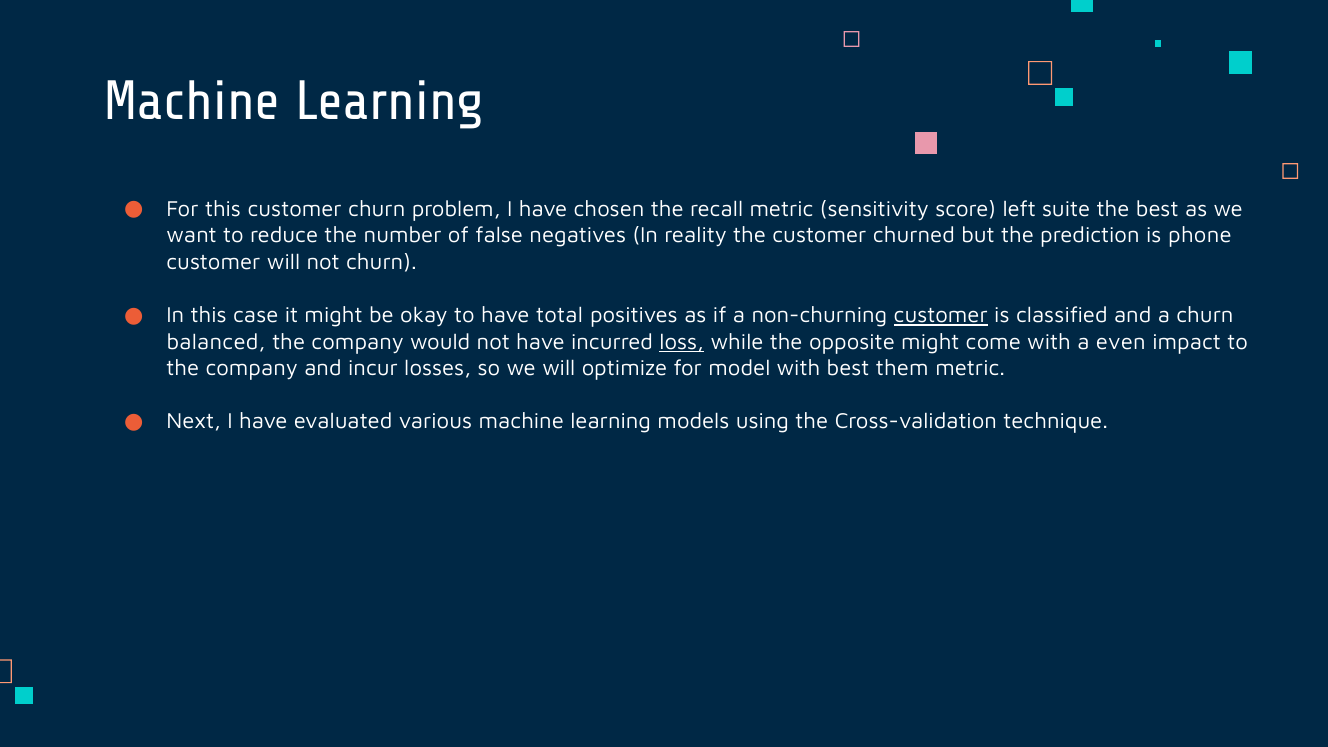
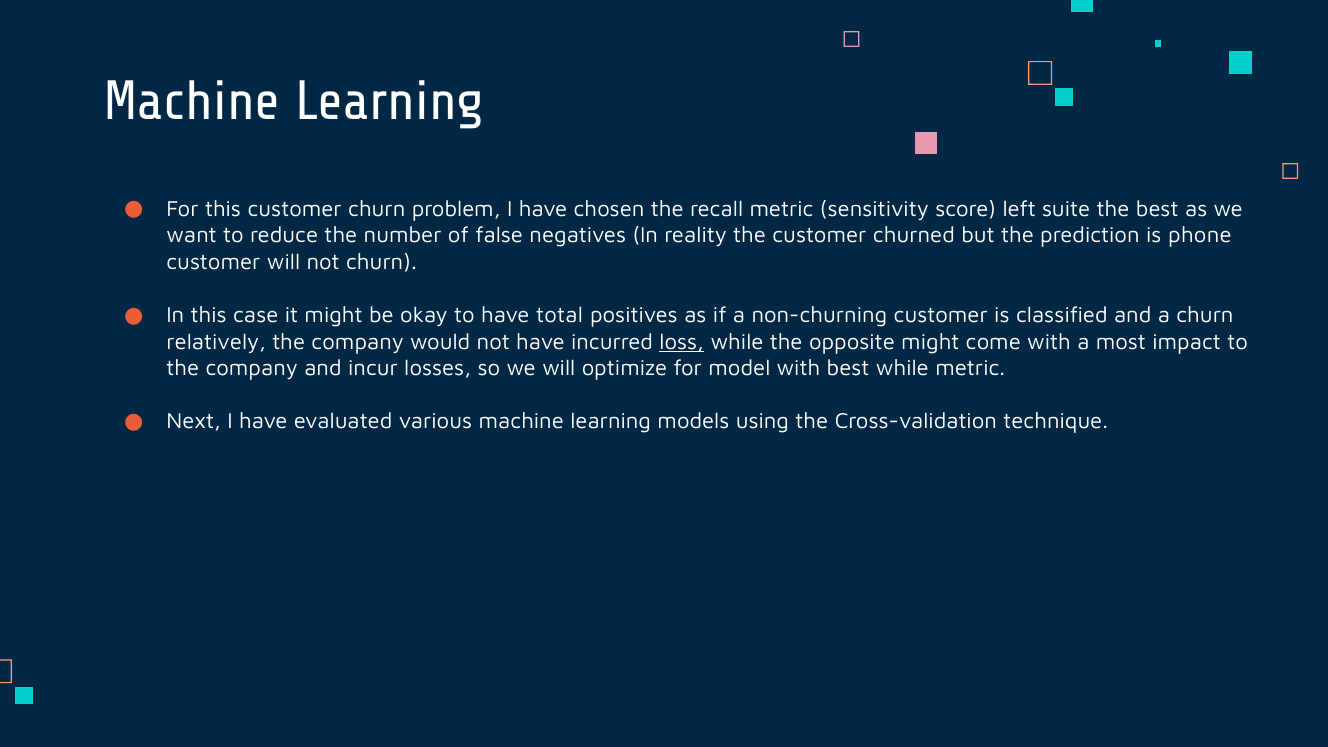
customer underline: present -> none (941, 315)
balanced: balanced -> relatively (216, 342)
even: even -> most (1121, 342)
best them: them -> while (902, 368)
